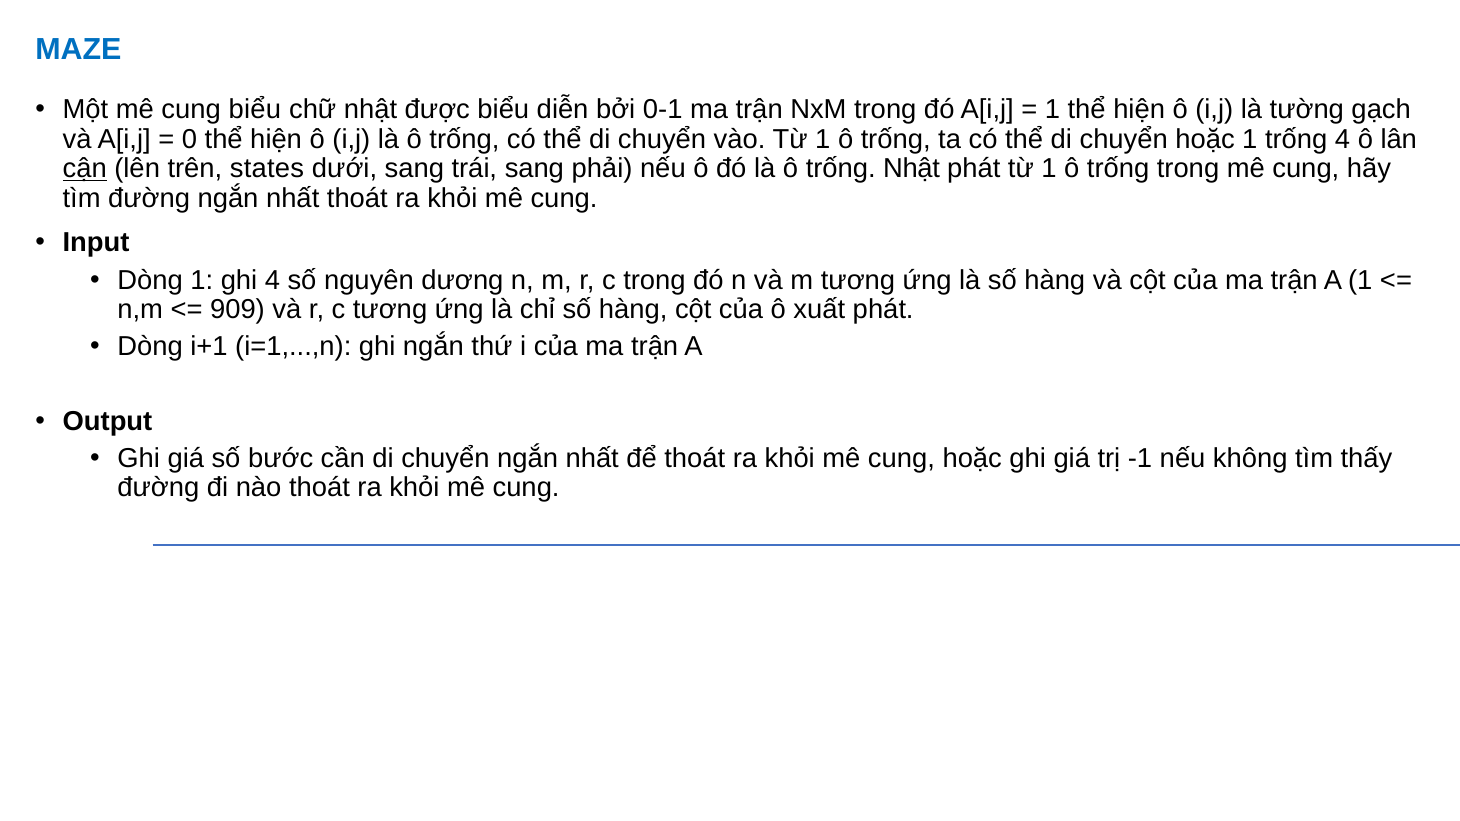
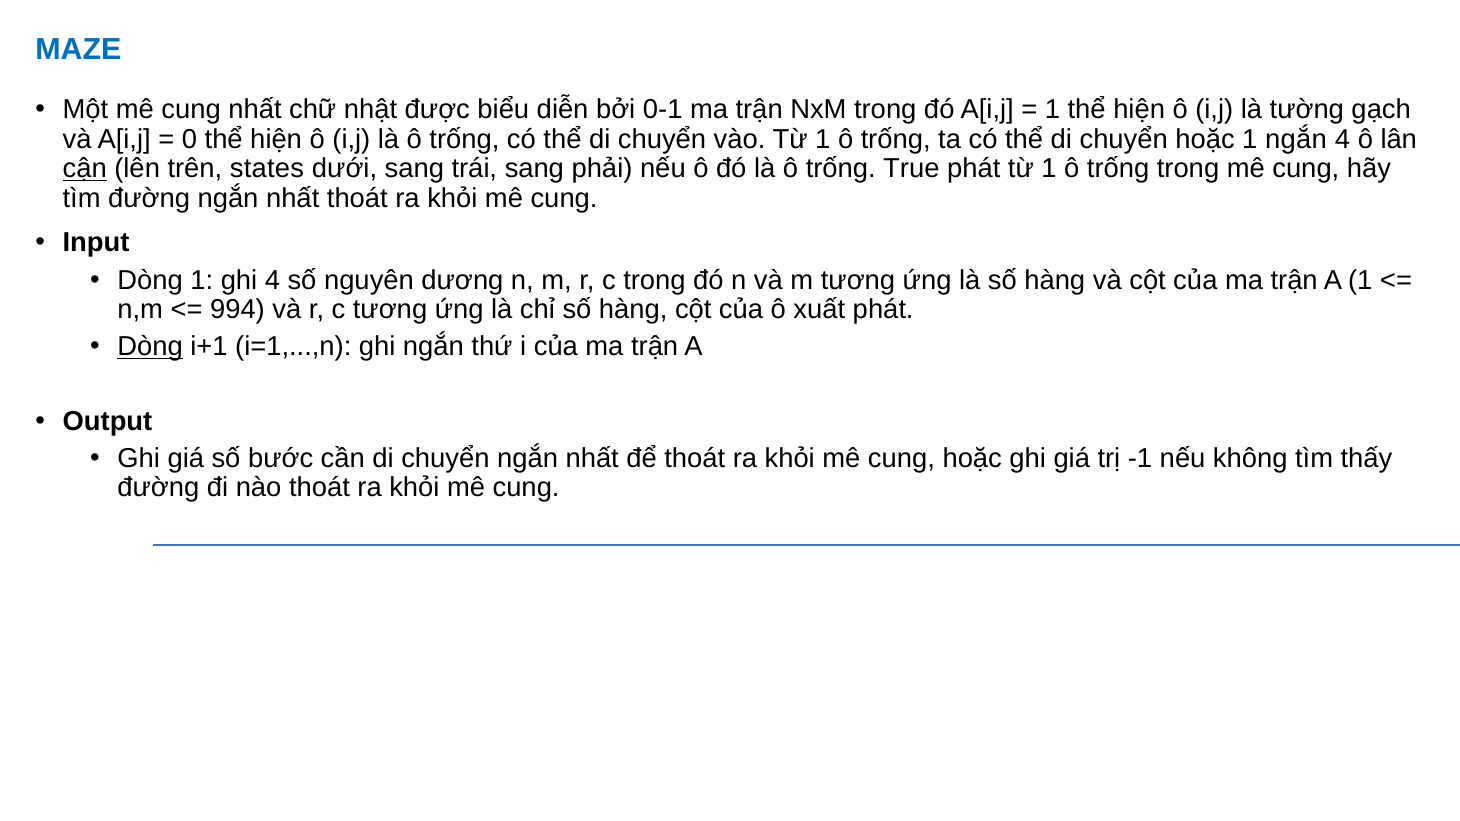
cung biểu: biểu -> nhất (255, 109)
1 trống: trống -> ngắn (1296, 139)
trống Nhật: Nhật -> True (911, 169)
909: 909 -> 994 (237, 310)
Dòng underline: none -> present (150, 347)
